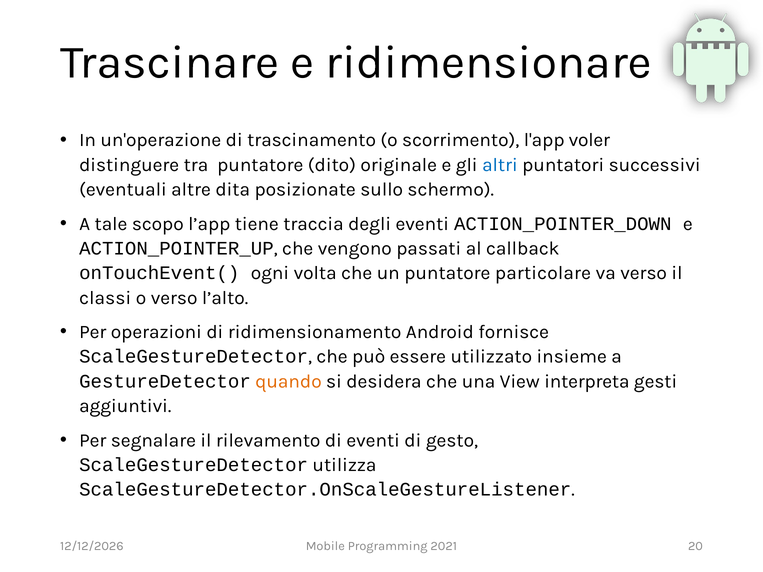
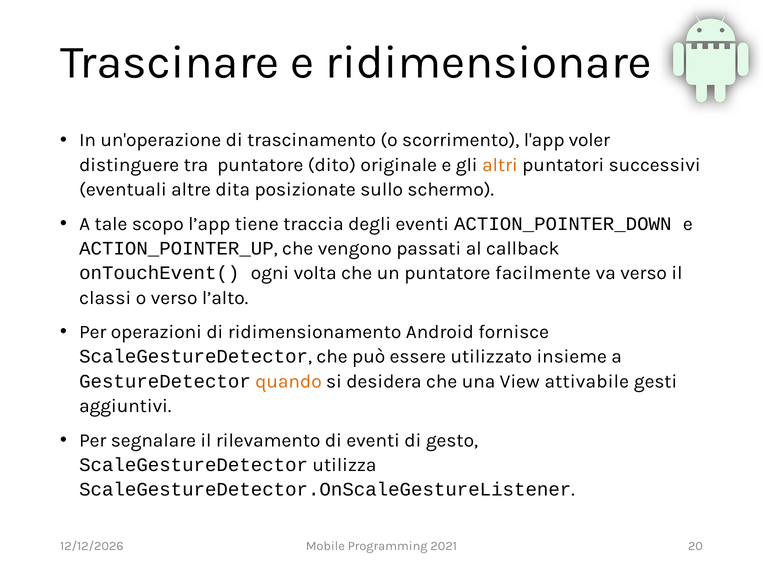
altri colour: blue -> orange (500, 165)
particolare: particolare -> facilmente (543, 273)
interpreta: interpreta -> attivabile (587, 382)
